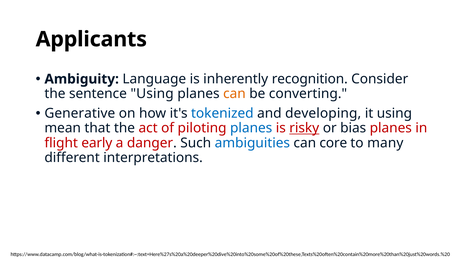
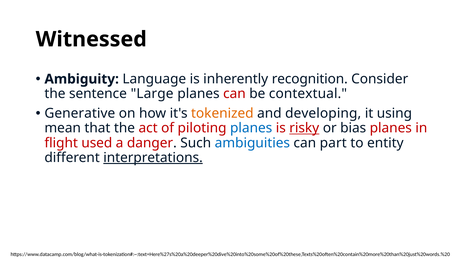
Applicants: Applicants -> Witnessed (91, 39)
sentence Using: Using -> Large (152, 94)
can colour: orange -> red (234, 94)
converting: converting -> contextual (308, 94)
tokenized colour: blue -> orange (222, 113)
early: early -> used (97, 143)
core: core -> part (333, 143)
many: many -> entity (385, 143)
interpretations underline: none -> present (153, 158)
